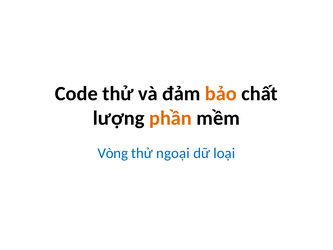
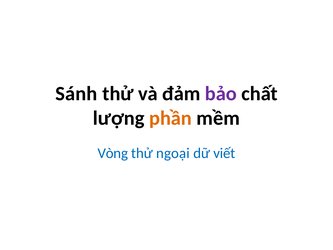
Code: Code -> Sánh (76, 94)
bảo colour: orange -> purple (221, 94)
loại: loại -> viết (224, 153)
